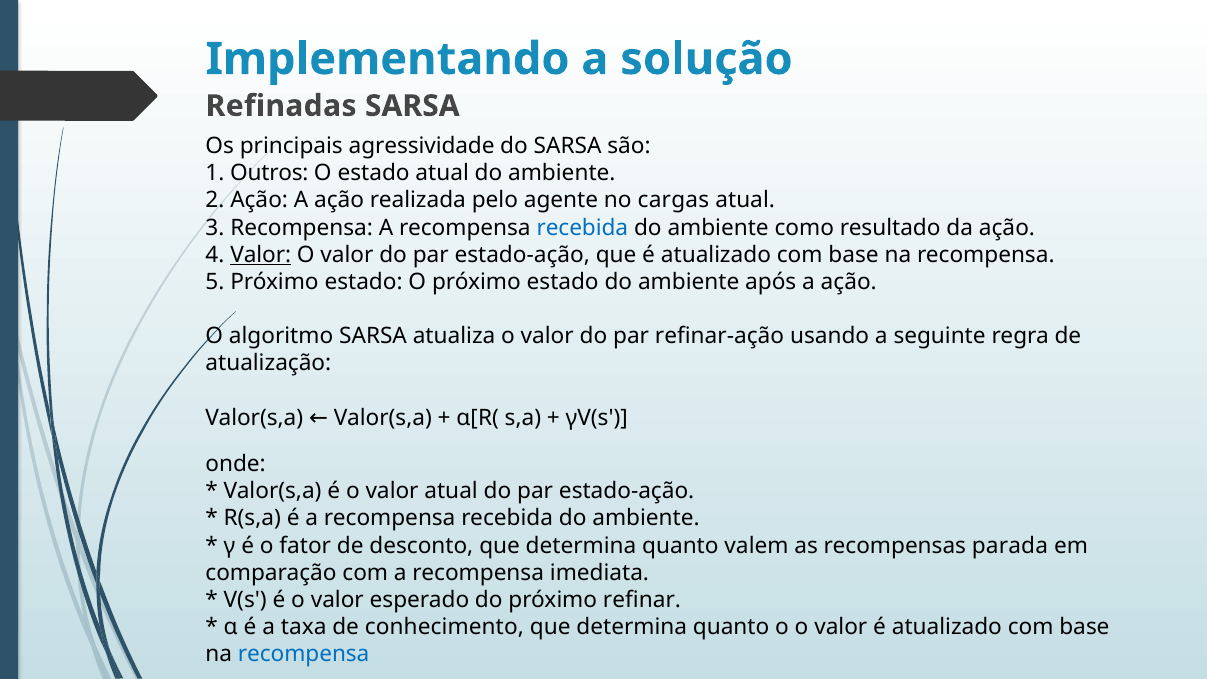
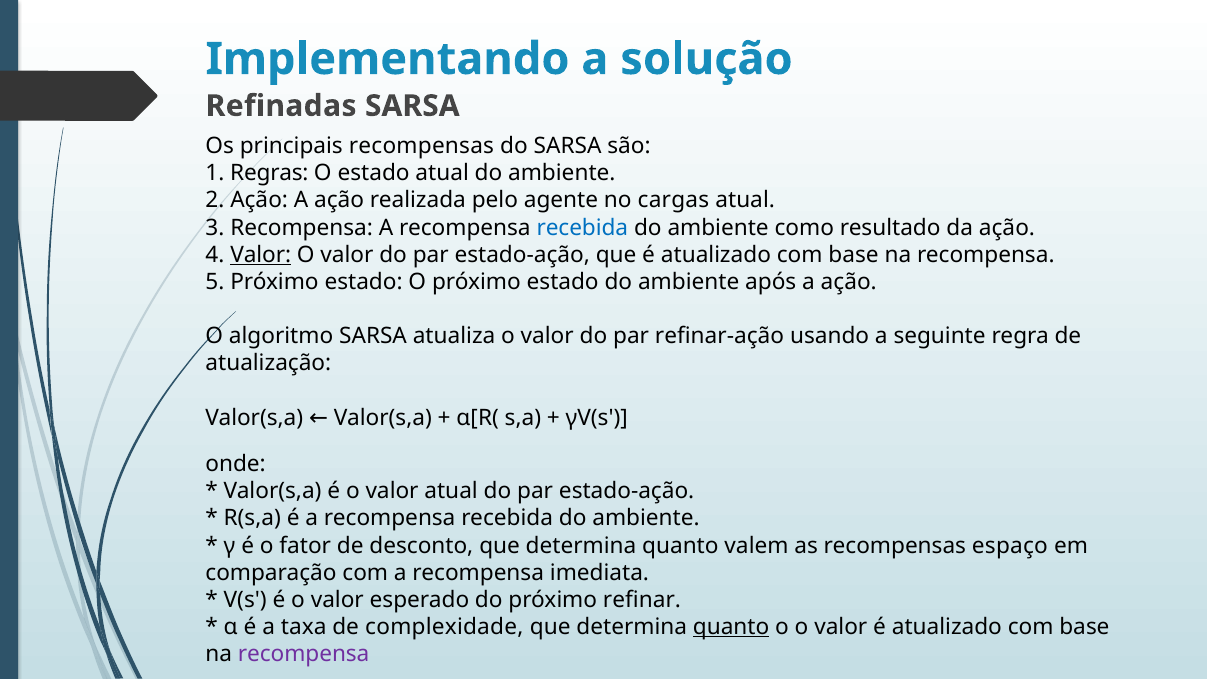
principais agressividade: agressividade -> recompensas (421, 146)
Outros: Outros -> Regras (269, 173)
parada: parada -> espaço (1010, 546)
conhecimento: conhecimento -> complexidade (444, 627)
quanto underline: none -> present (731, 627)
recompensa colour: blue -> purple (304, 654)
